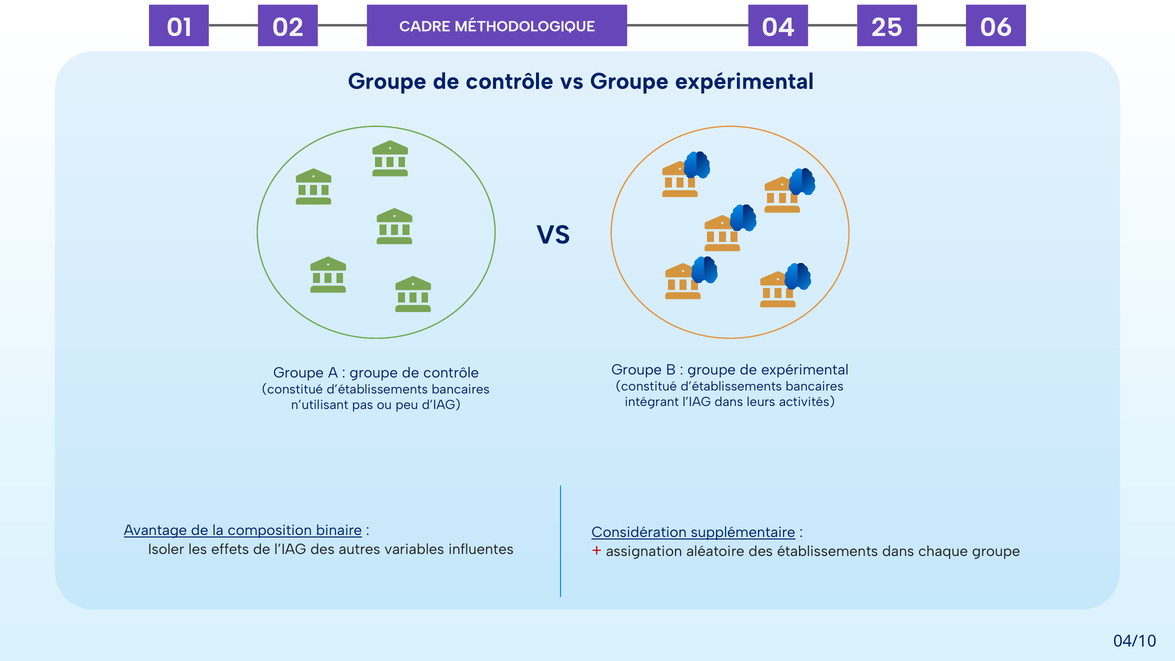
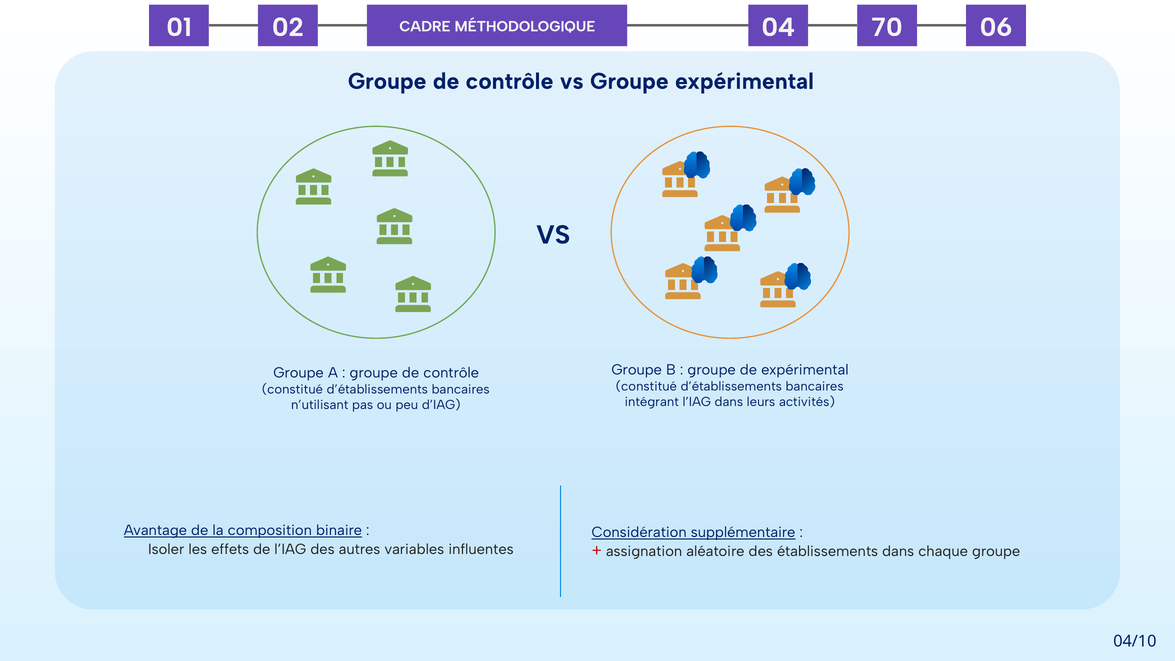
25: 25 -> 70 (887, 27)
